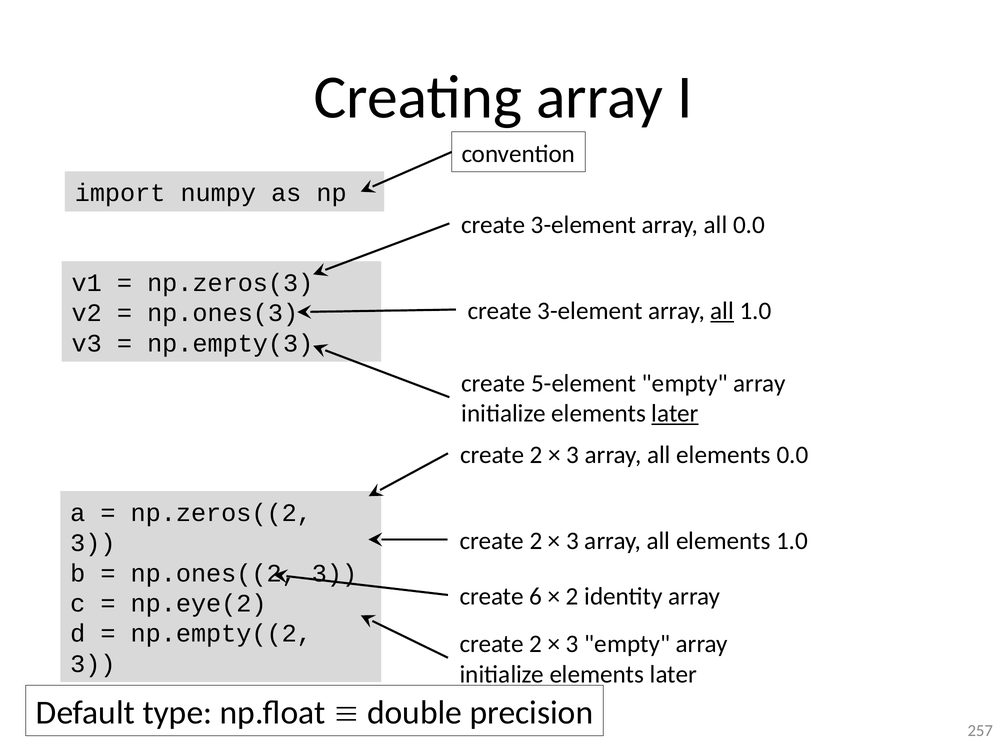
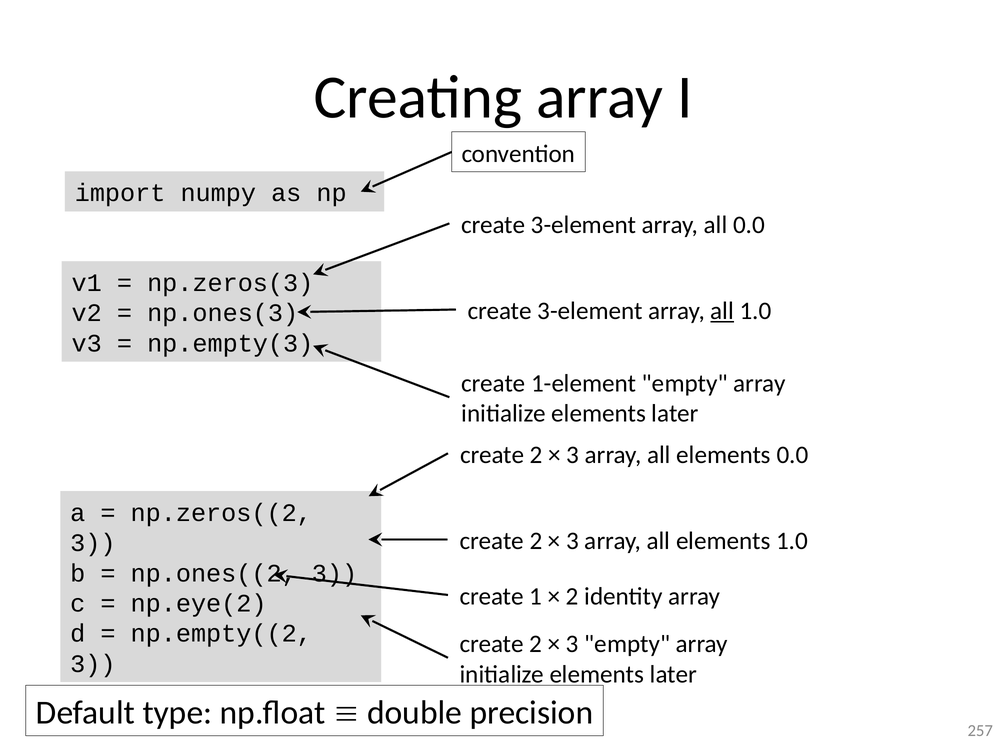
5-element: 5-element -> 1-element (584, 384)
later underline: present -> none (675, 414)
6: 6 -> 1 (536, 597)
